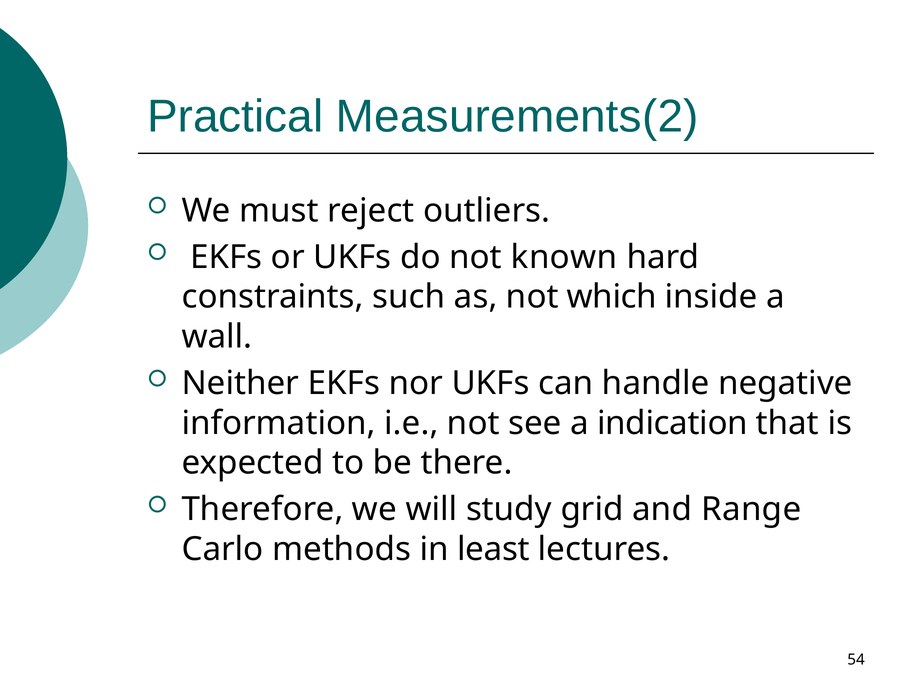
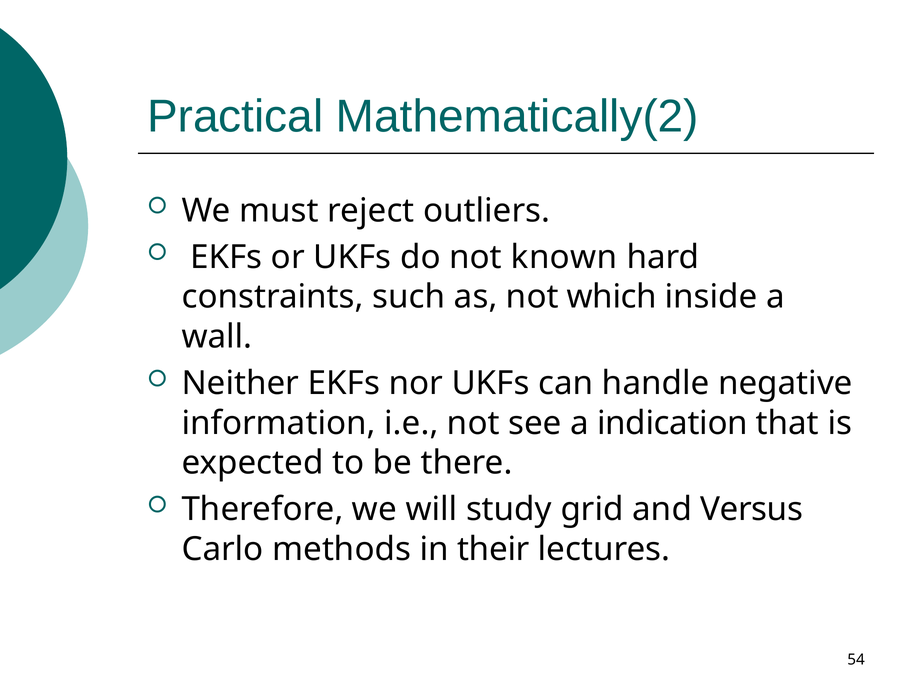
Measurements(2: Measurements(2 -> Mathematically(2 (517, 116)
Range: Range -> Versus (752, 509)
least: least -> their (493, 549)
